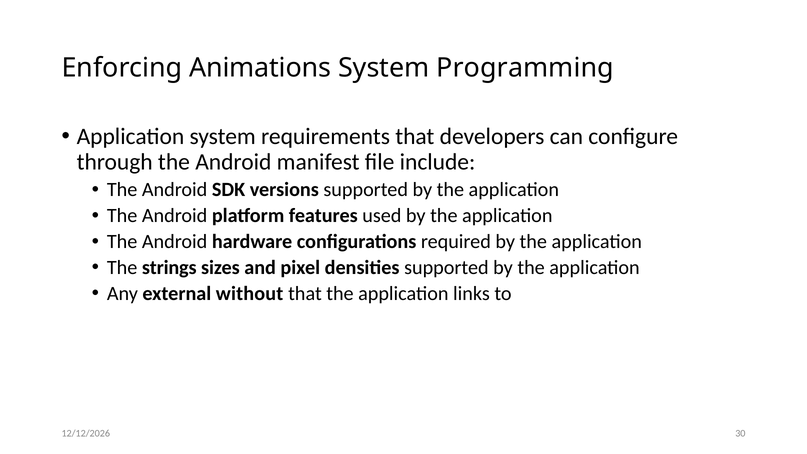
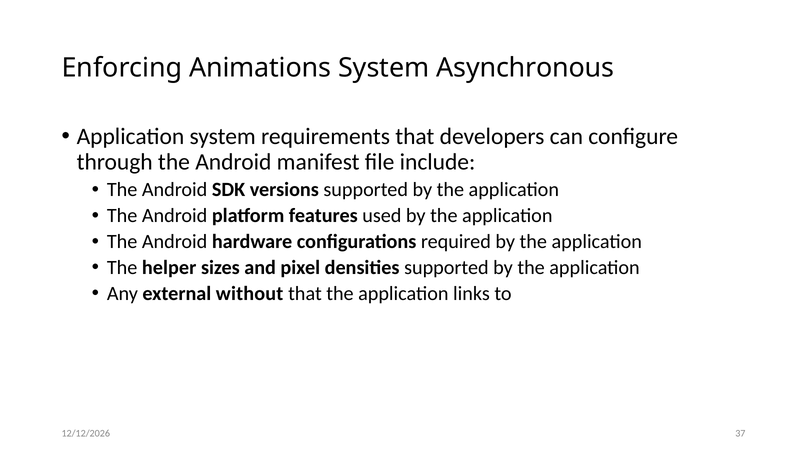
Programming: Programming -> Asynchronous (525, 68)
strings: strings -> helper (169, 268)
30: 30 -> 37 (740, 433)
